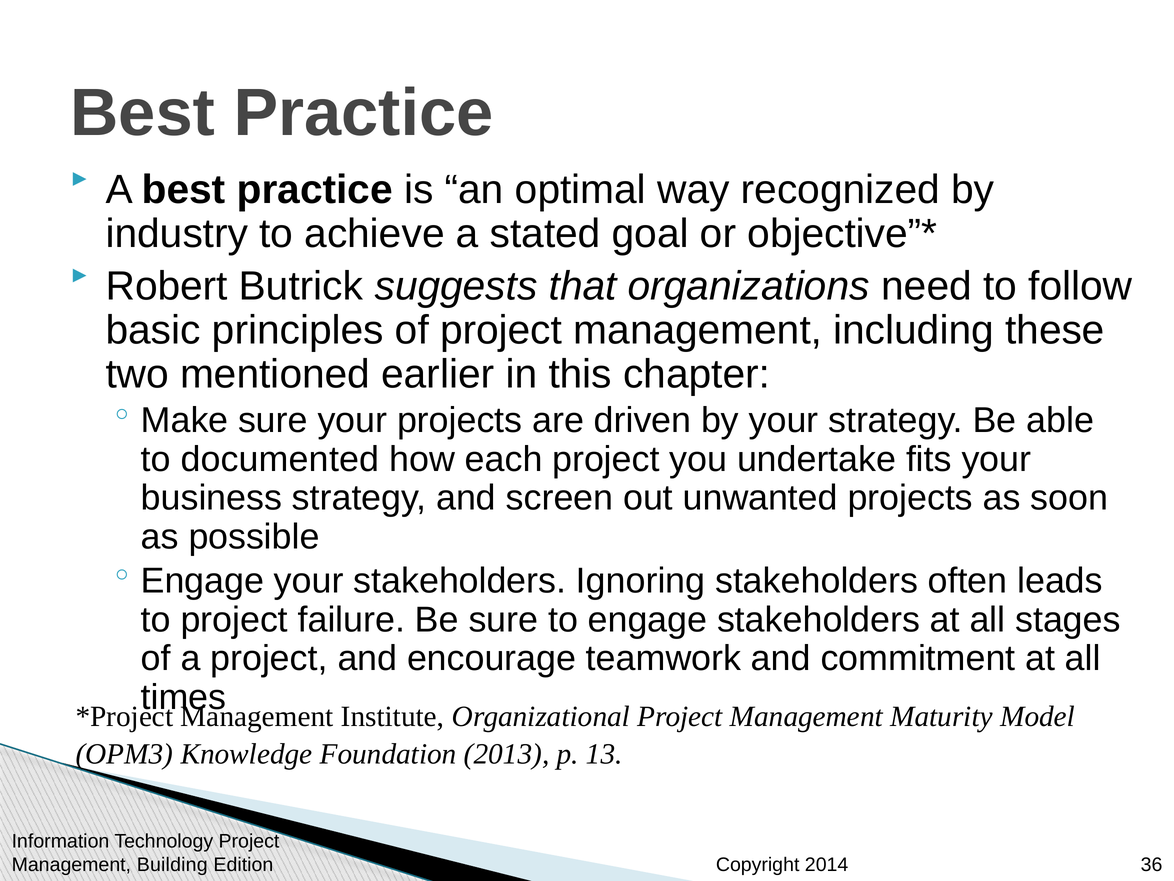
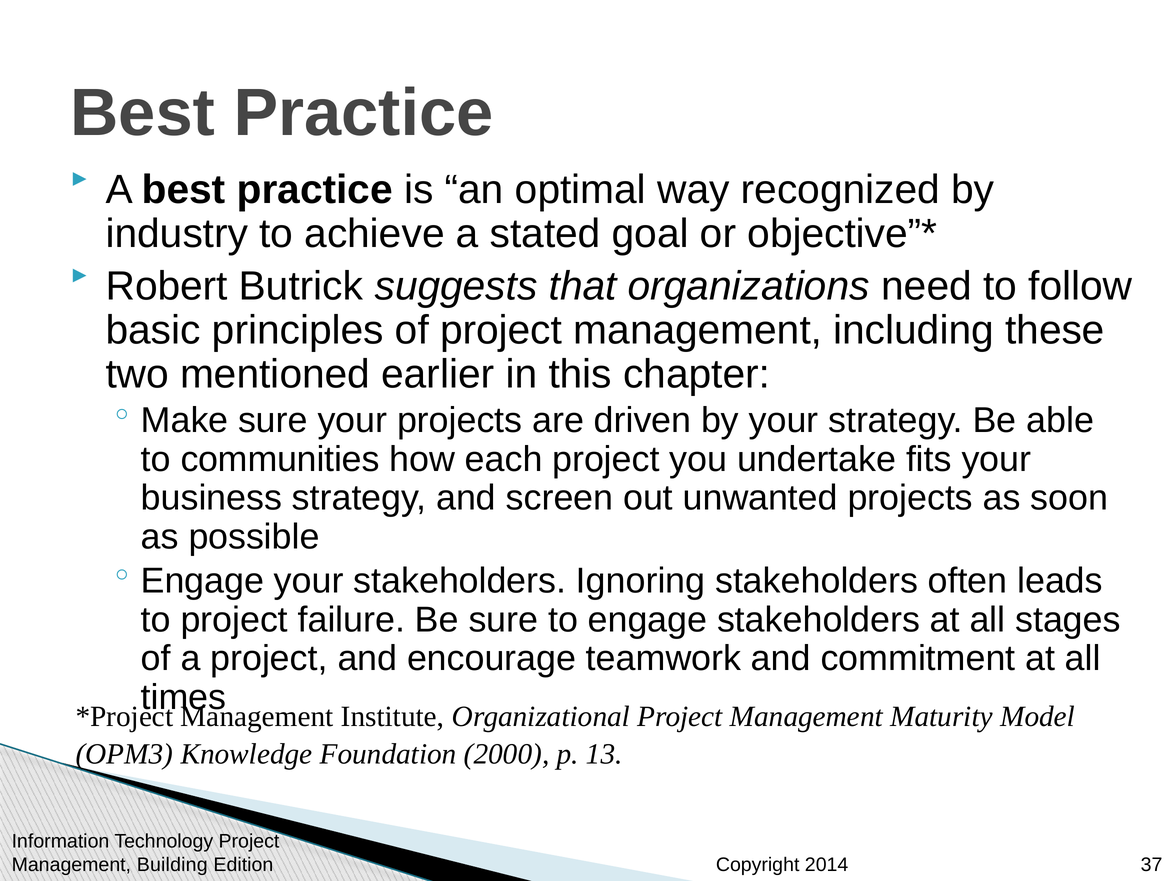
documented: documented -> communities (280, 459)
2013: 2013 -> 2000 (507, 754)
36: 36 -> 37 (1152, 864)
